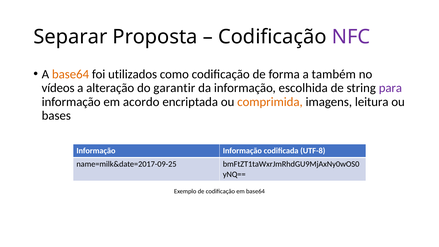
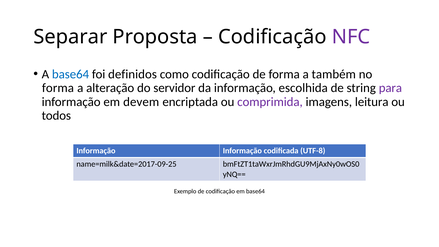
base64 colour: orange -> blue (71, 74)
utilizados: utilizados -> definidos (133, 74)
vídeos: vídeos -> forma (58, 88)
garantir: garantir -> servidor (174, 88)
acordo: acordo -> devem (141, 102)
comprimida colour: orange -> purple (270, 102)
bases: bases -> todos (56, 116)
